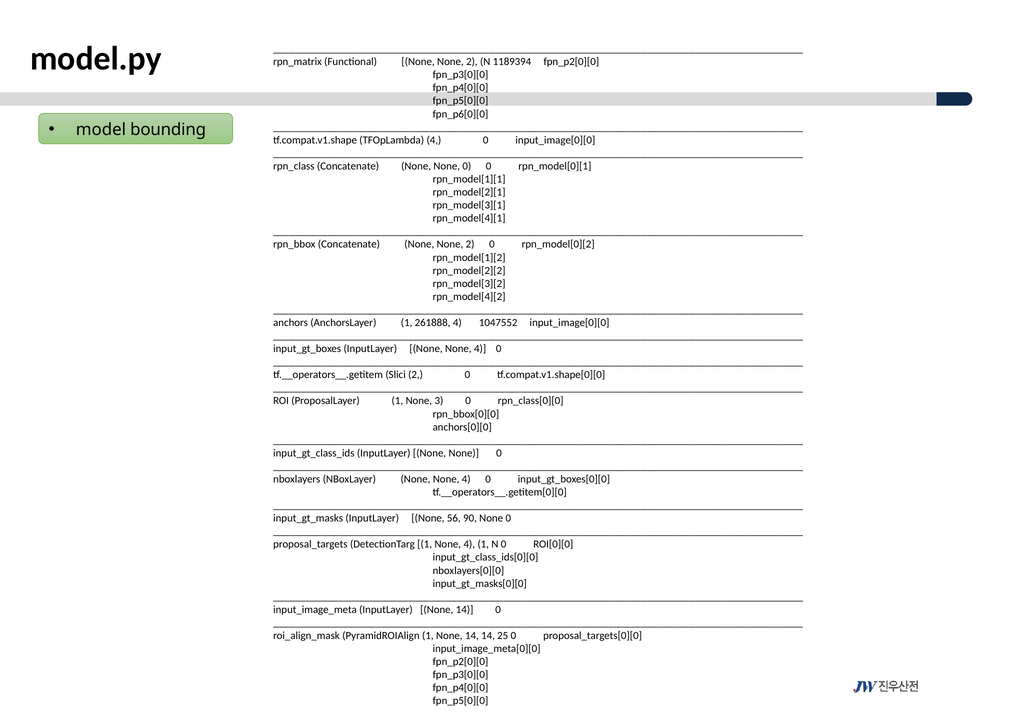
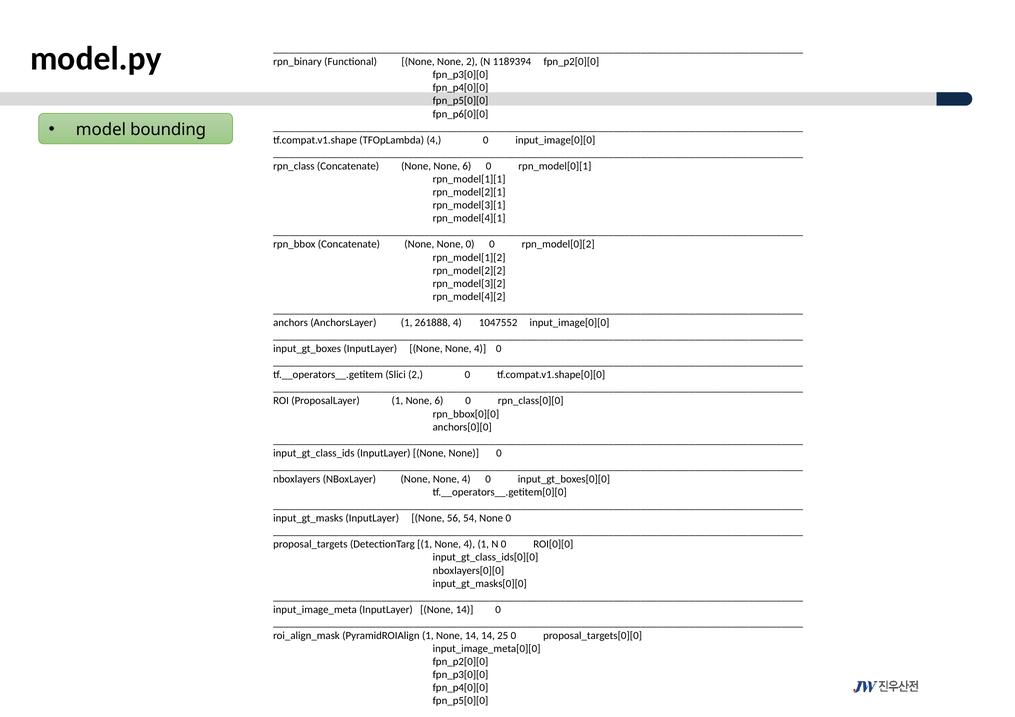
rpn_matrix: rpn_matrix -> rpn_binary (297, 62)
Concatenate None None 0: 0 -> 6 (467, 166)
Concatenate None None 2: 2 -> 0 (470, 245)
1 None 3: 3 -> 6 (439, 401)
90: 90 -> 54 (470, 519)
